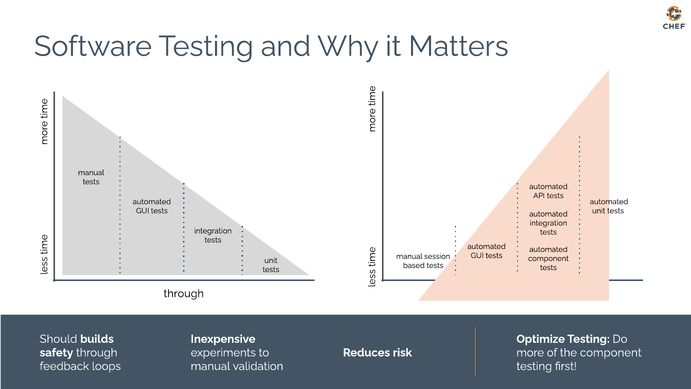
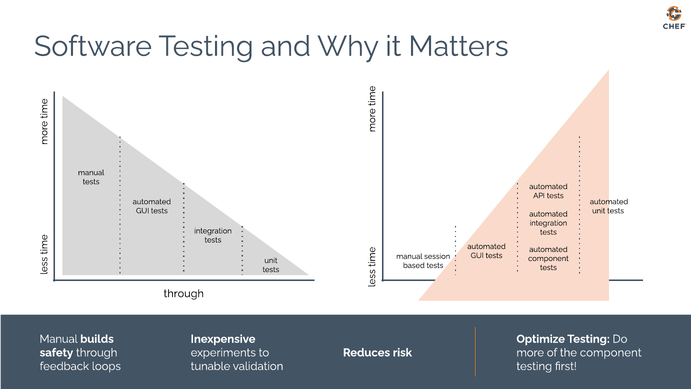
Should: Should -> Manual (59, 339)
manual: manual -> tunable (211, 366)
